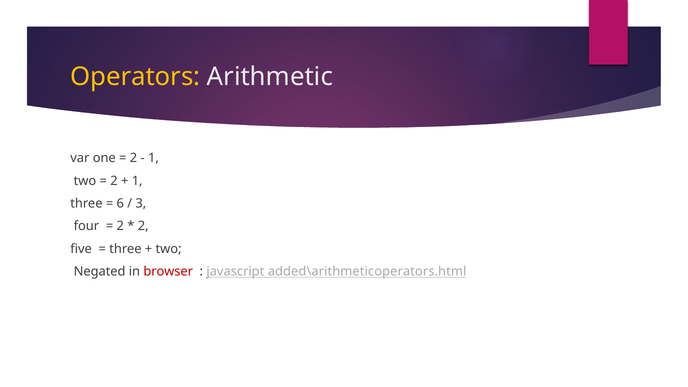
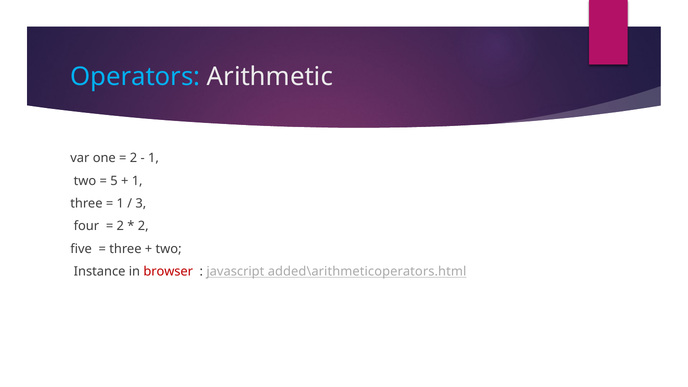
Operators colour: yellow -> light blue (135, 77)
2: 2 -> 5 (114, 181)
6: 6 -> 1 (120, 203)
Negated: Negated -> Instance (100, 271)
